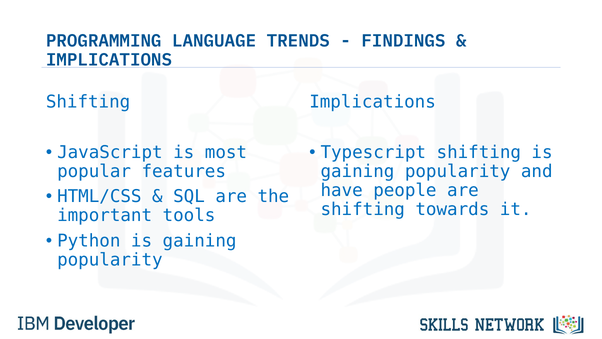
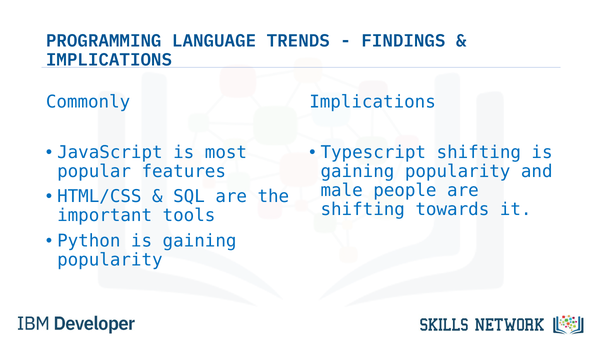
Shifting: Shifting -> Commonly (88, 102)
have: have -> male (342, 190)
